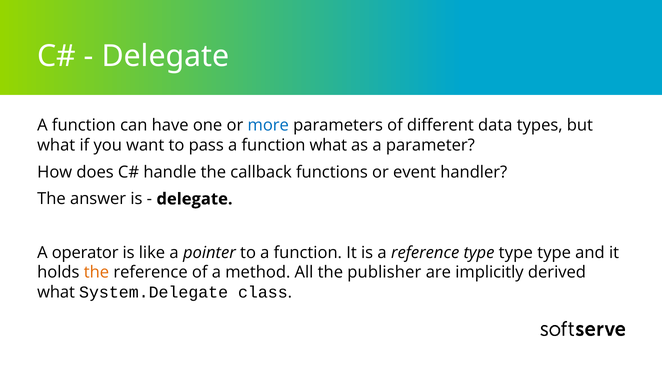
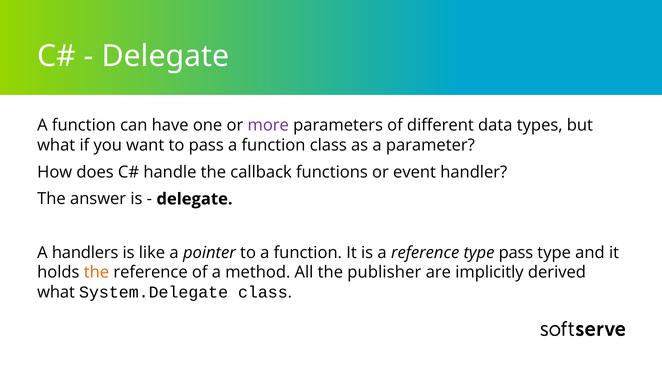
more colour: blue -> purple (268, 125)
function what: what -> class (328, 145)
operator: operator -> handlers (85, 252)
reference type type: type -> pass (516, 252)
